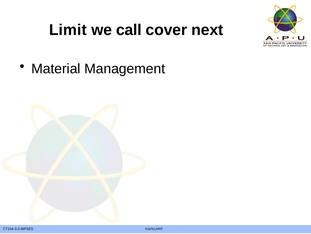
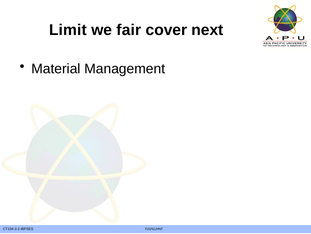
call: call -> fair (129, 30)
